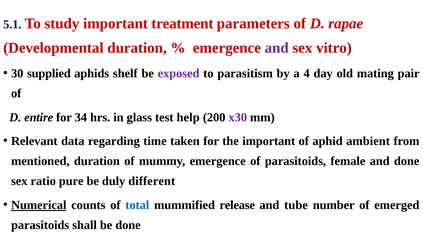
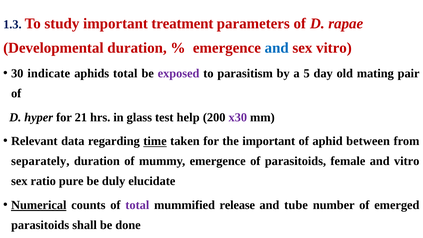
5.1: 5.1 -> 1.3 (12, 25)
and colour: purple -> blue (277, 48)
supplied: supplied -> indicate (49, 73)
aphids shelf: shelf -> total (125, 73)
4: 4 -> 5 (307, 73)
entire: entire -> hyper (39, 117)
34: 34 -> 21 (81, 117)
time underline: none -> present (155, 141)
ambient: ambient -> between (368, 141)
mentioned: mentioned -> separately (40, 161)
and done: done -> vitro (407, 161)
different: different -> elucidate (152, 181)
total colour: blue -> purple (137, 205)
